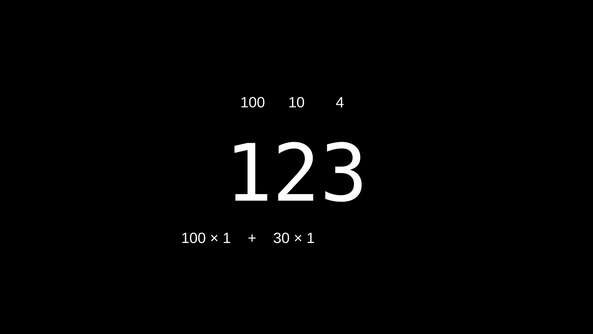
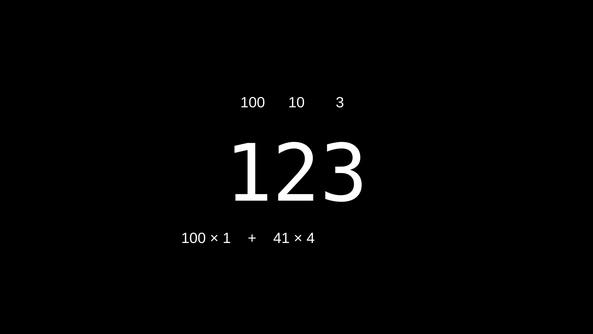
4: 4 -> 3 (340, 102)
30: 30 -> 41 (281, 238)
1: 1 -> 4 (311, 238)
